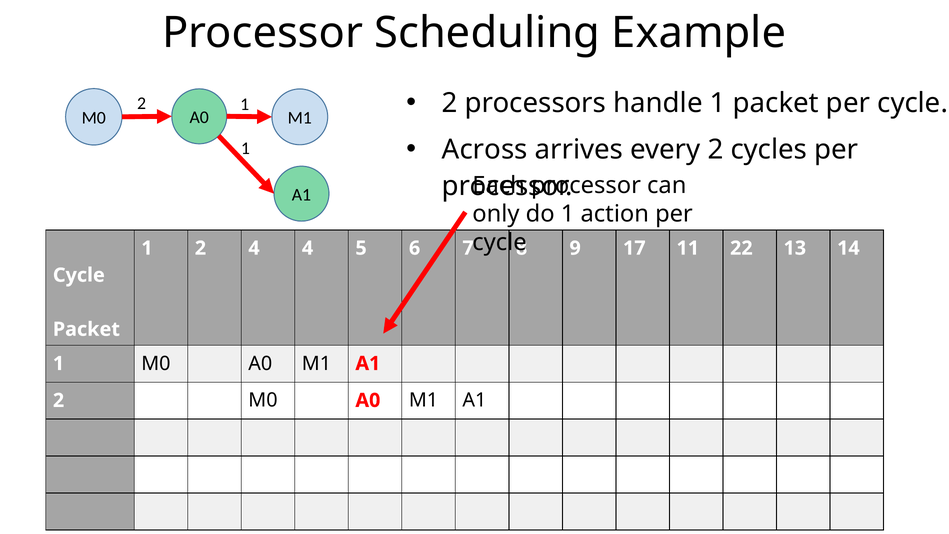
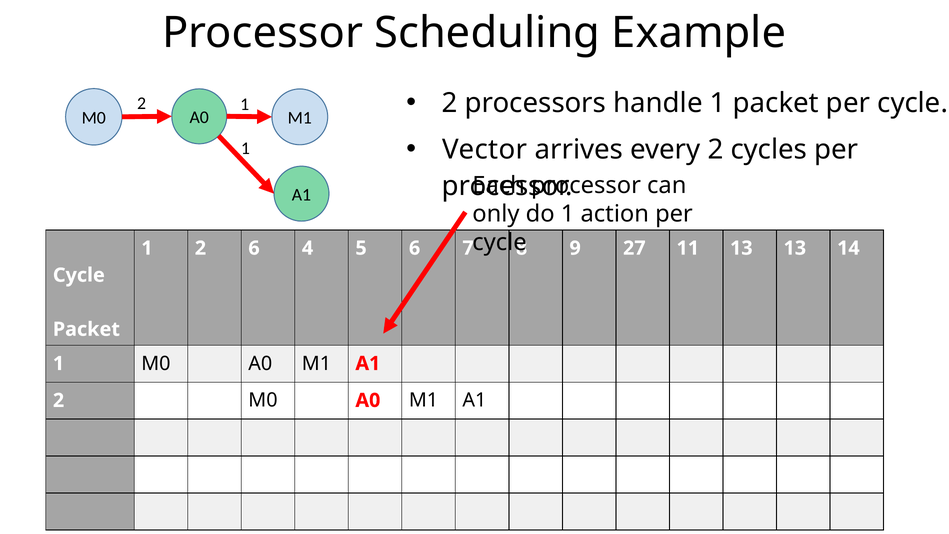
Across: Across -> Vector (485, 150)
2 4: 4 -> 6 (254, 248)
17: 17 -> 27 (634, 248)
11 22: 22 -> 13 (741, 248)
